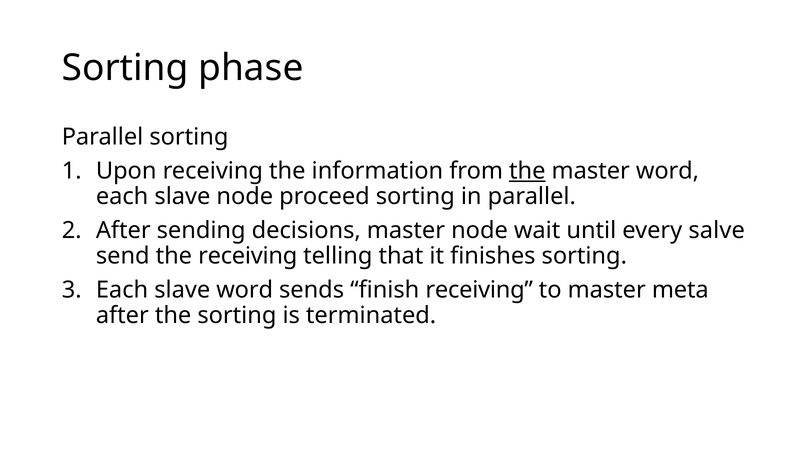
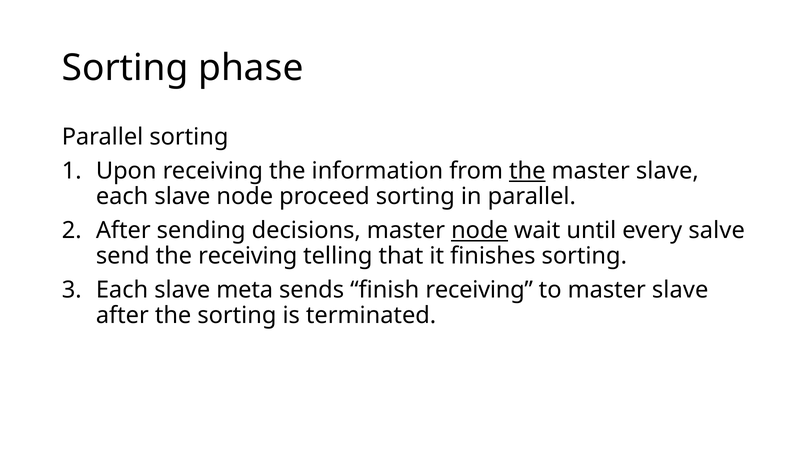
word: word -> slave (667, 171)
node underline: none -> present (480, 230)
slave word: word -> meta (245, 290)
to master meta: meta -> slave (680, 290)
